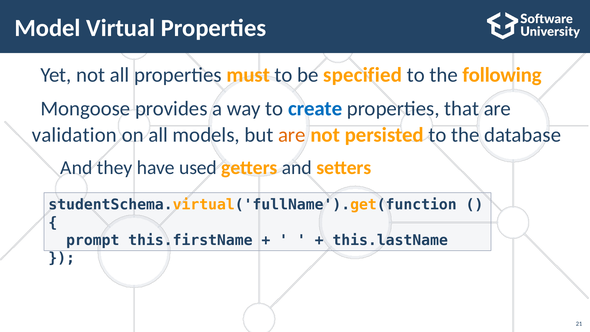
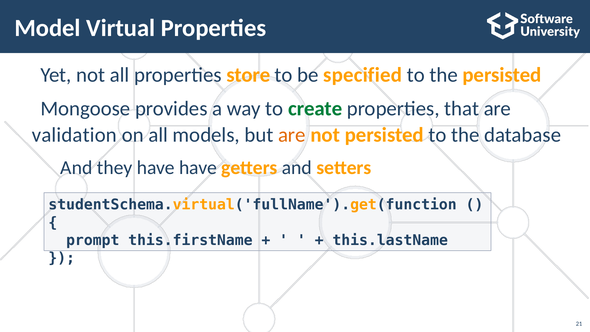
must: must -> store (248, 75)
the following: following -> persisted (502, 75)
create colour: blue -> green (315, 109)
have used: used -> have (198, 168)
